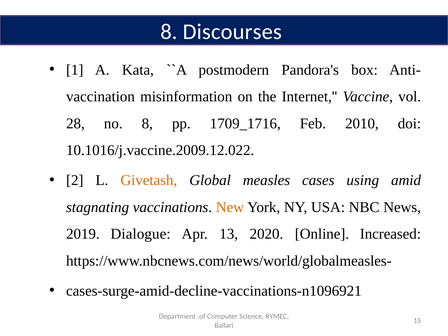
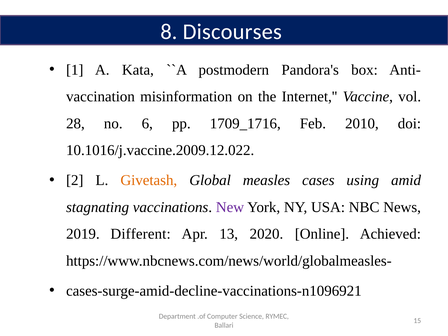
no 8: 8 -> 6 (147, 124)
New colour: orange -> purple (230, 207)
Dialogue: Dialogue -> Different (141, 234)
Increased: Increased -> Achieved (390, 234)
